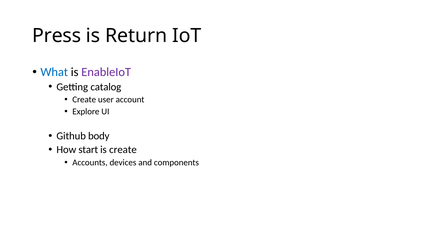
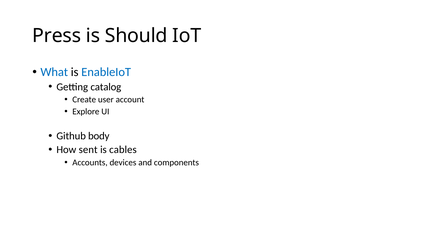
Return: Return -> Should (136, 36)
EnableIoT colour: purple -> blue (106, 72)
start: start -> sent (88, 150)
is create: create -> cables (123, 150)
